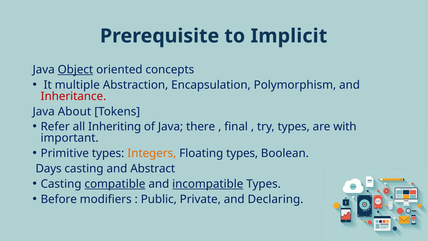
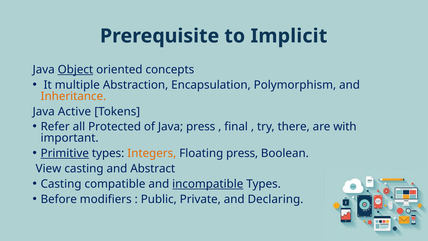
Inheritance colour: red -> orange (73, 96)
About: About -> Active (74, 111)
Inheriting: Inheriting -> Protected (115, 127)
Java there: there -> press (201, 127)
try types: types -> there (294, 127)
Primitive underline: none -> present (65, 153)
Floating types: types -> press (242, 153)
Days: Days -> View (48, 168)
compatible underline: present -> none (115, 184)
